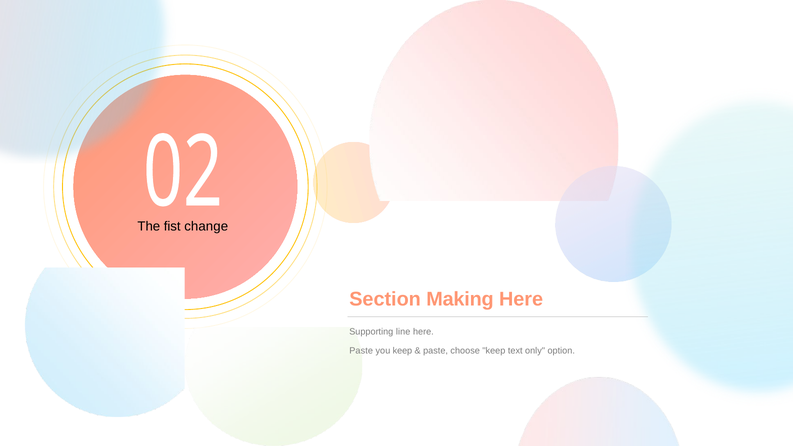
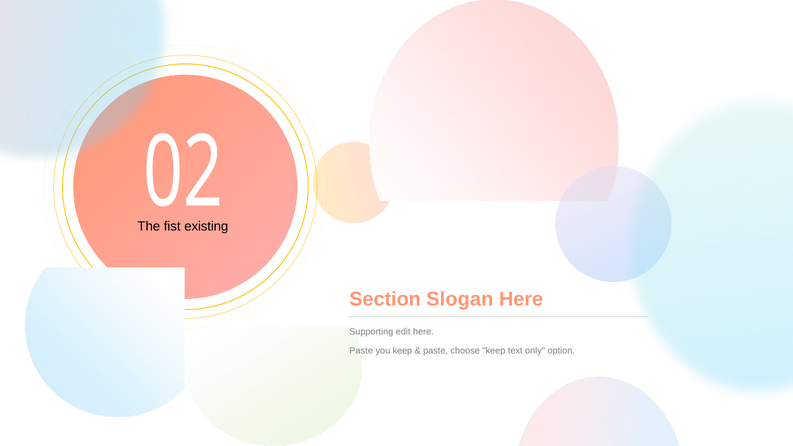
change: change -> existing (206, 227)
Making: Making -> Slogan (460, 299)
line: line -> edit (403, 332)
